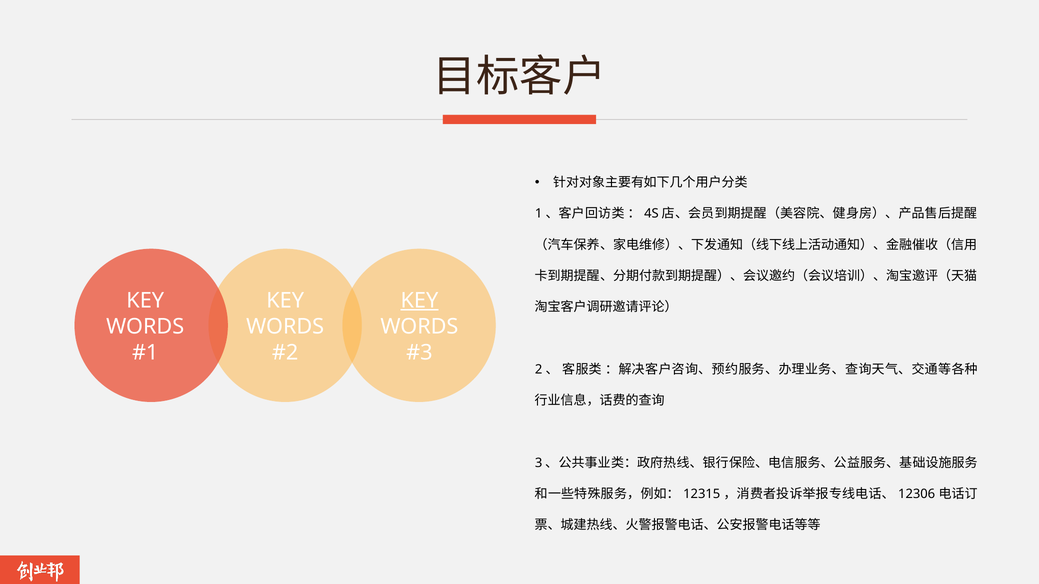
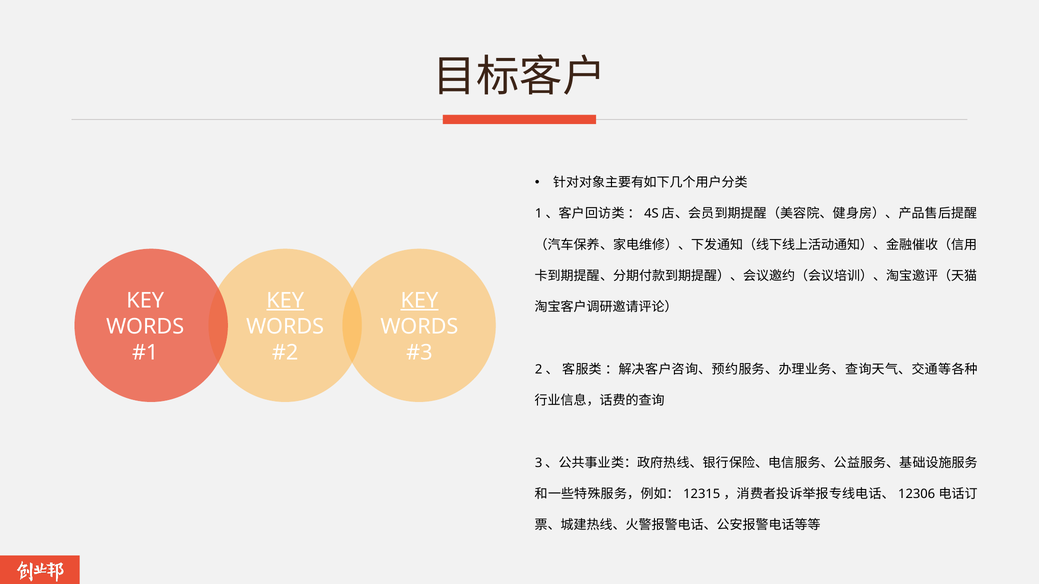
KEY underline: none -> present (285, 301)
